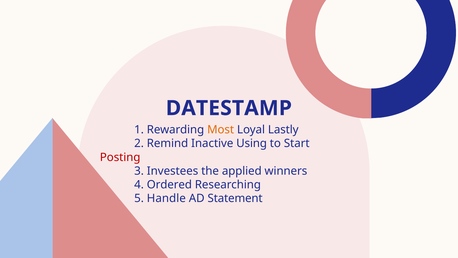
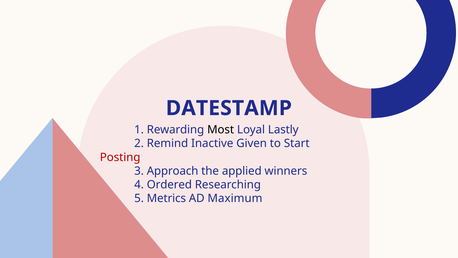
Most colour: orange -> black (221, 130)
Using: Using -> Given (252, 143)
Investees: Investees -> Approach (173, 171)
Handle: Handle -> Metrics (166, 198)
Statement: Statement -> Maximum (235, 198)
